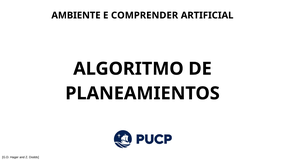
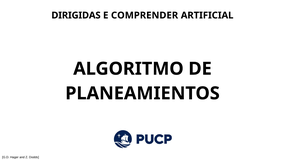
AMBIENTE: AMBIENTE -> DIRIGIDAS (76, 15)
